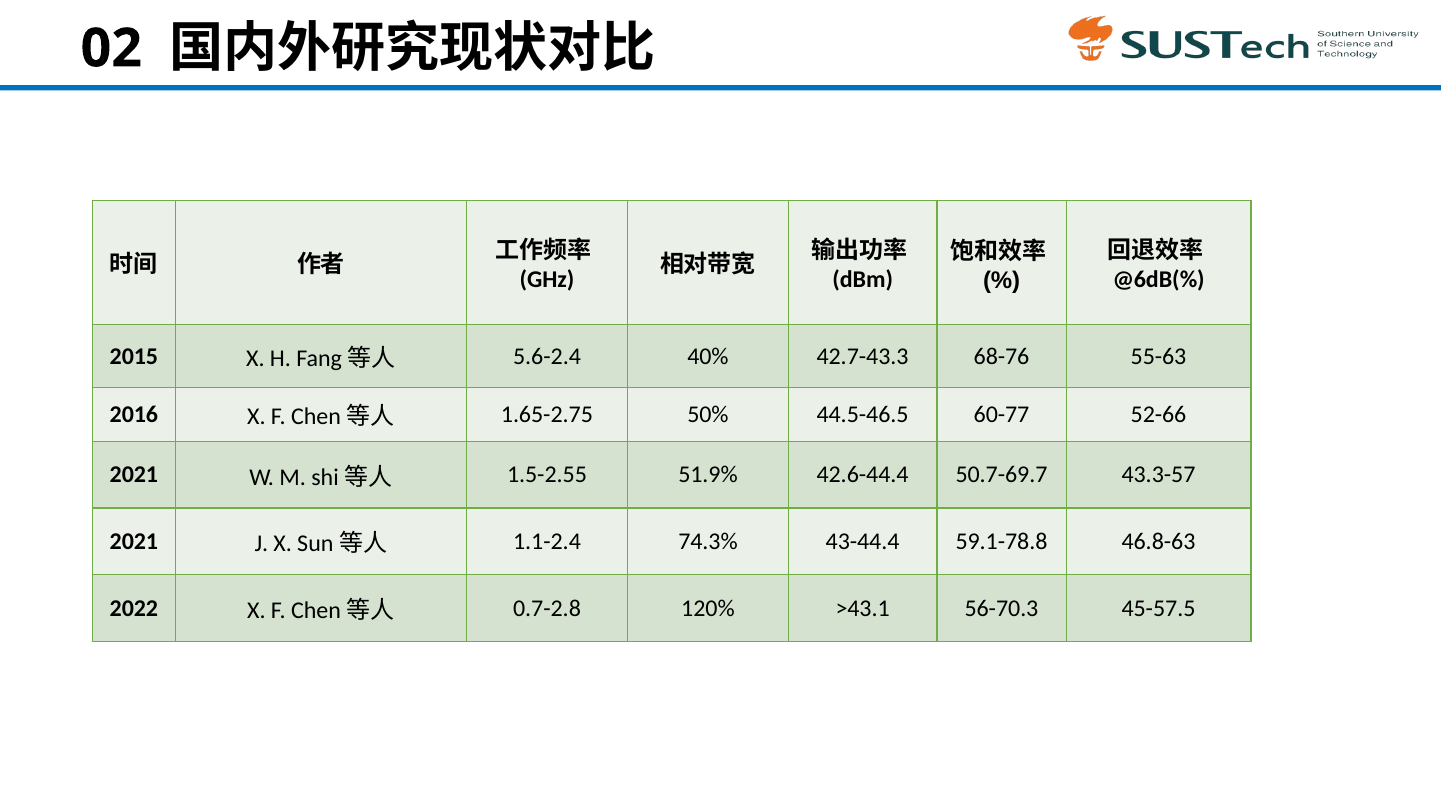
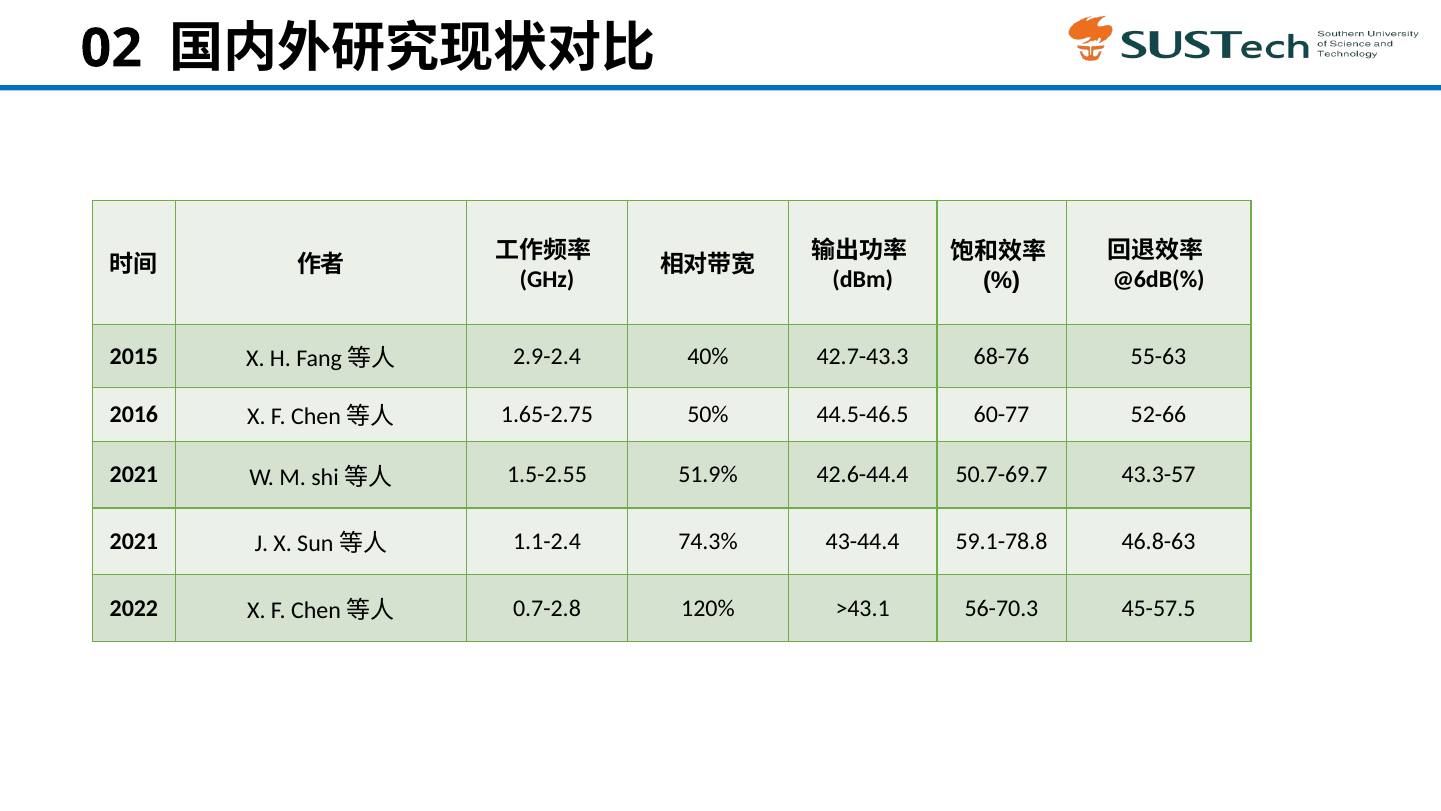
5.6-2.4: 5.6-2.4 -> 2.9-2.4 (547, 356)
